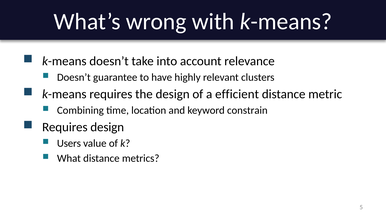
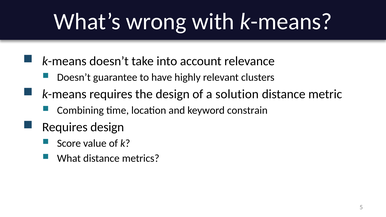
efficient: efficient -> solution (237, 94)
Users: Users -> Score (69, 143)
